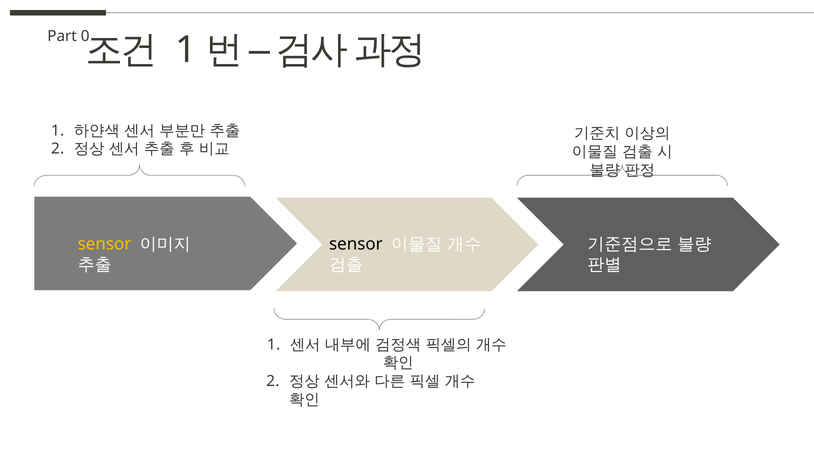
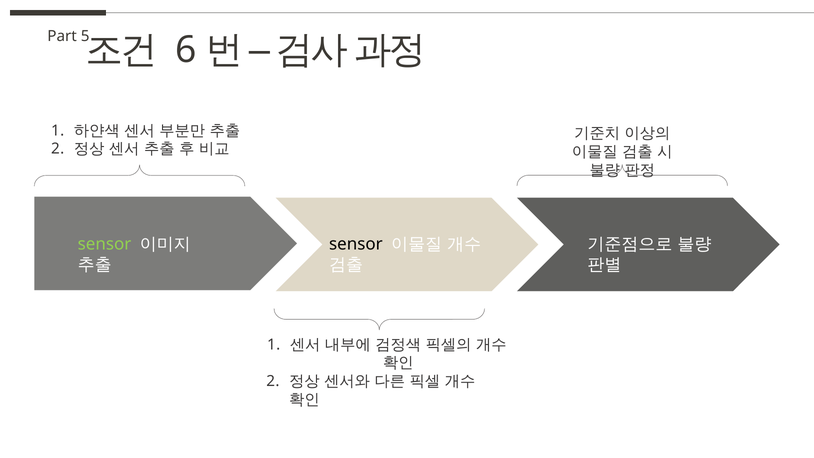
0: 0 -> 5 (85, 36)
1: 1 -> 6 (186, 50)
sensor colour: yellow -> light green (105, 244)
